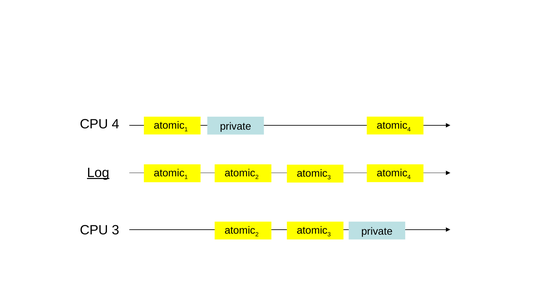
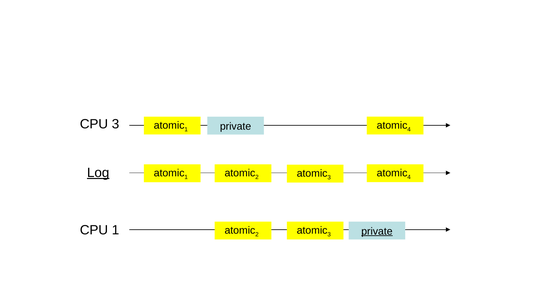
CPU 4: 4 -> 3 (115, 124)
CPU 3: 3 -> 1 (115, 230)
private underline: none -> present (377, 231)
